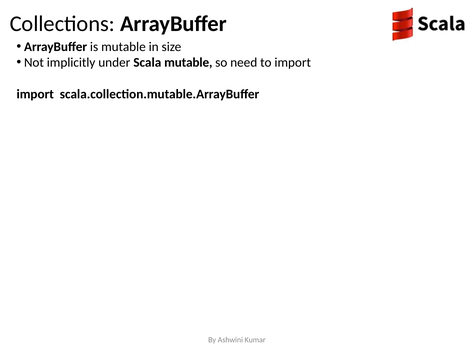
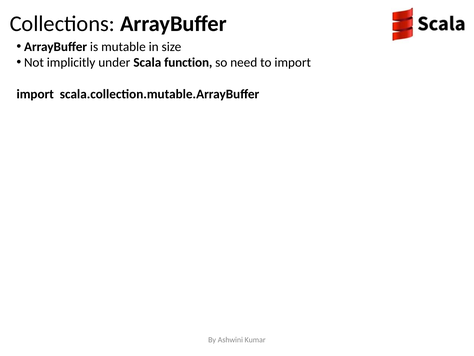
Scala mutable: mutable -> function (188, 62)
